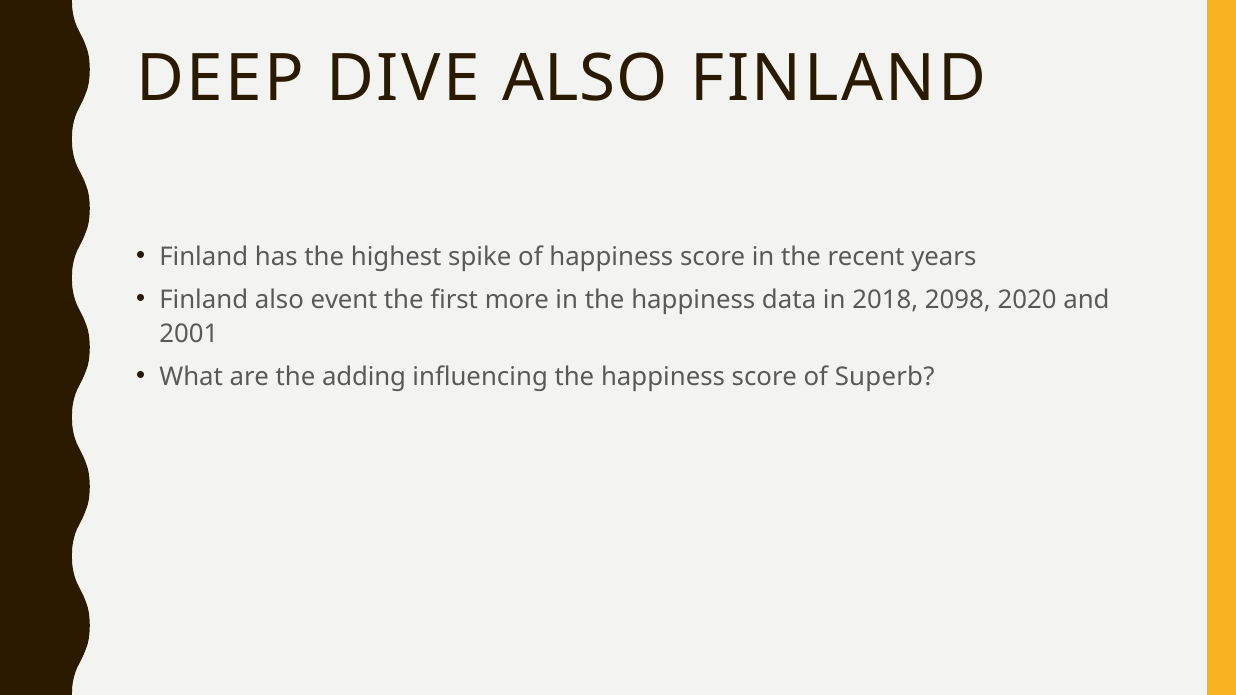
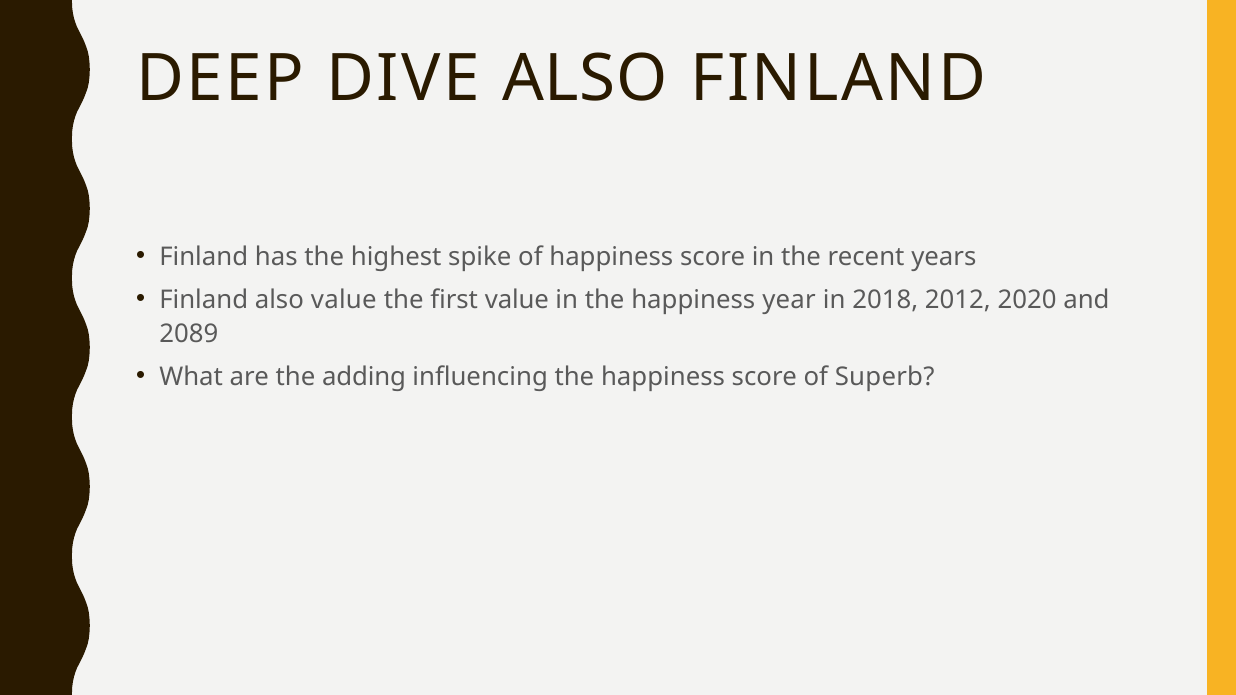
also event: event -> value (344, 300)
first more: more -> value (517, 300)
data: data -> year (789, 300)
2098: 2098 -> 2012 (958, 300)
2001: 2001 -> 2089 (189, 334)
